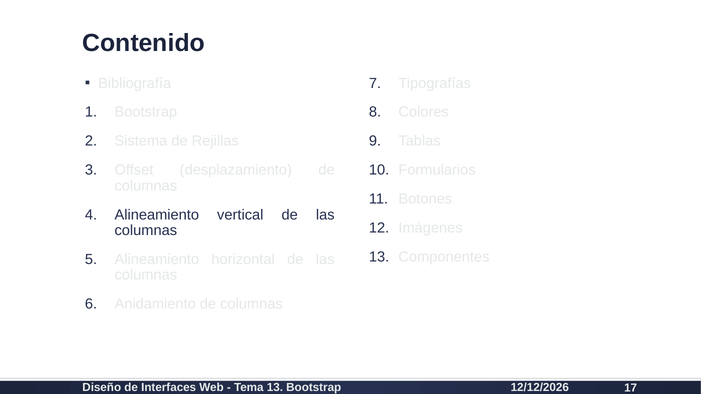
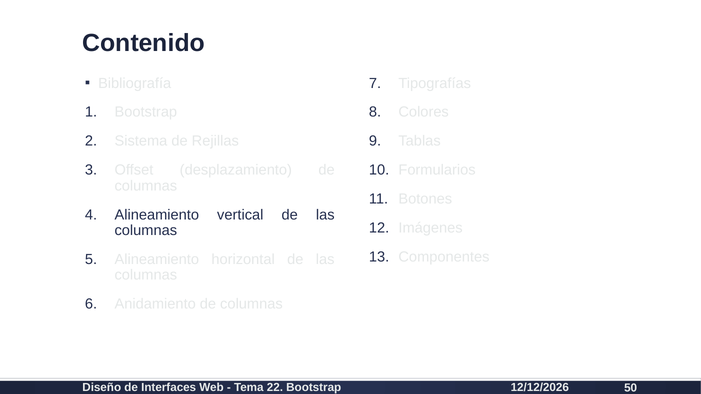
Tema 13: 13 -> 22 (275, 388)
17: 17 -> 50 (631, 388)
